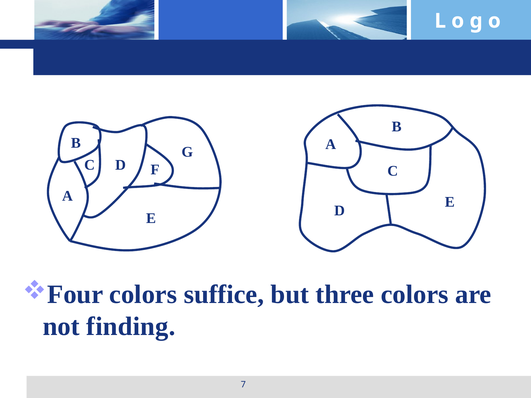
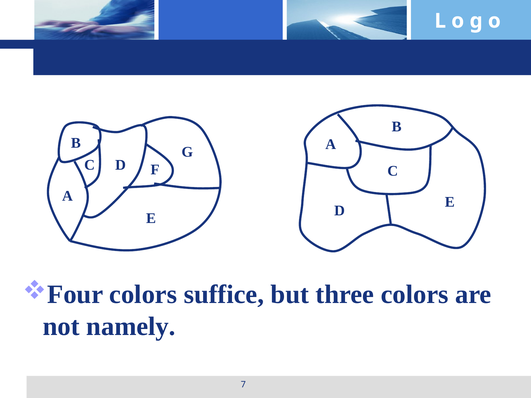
finding: finding -> namely (131, 327)
